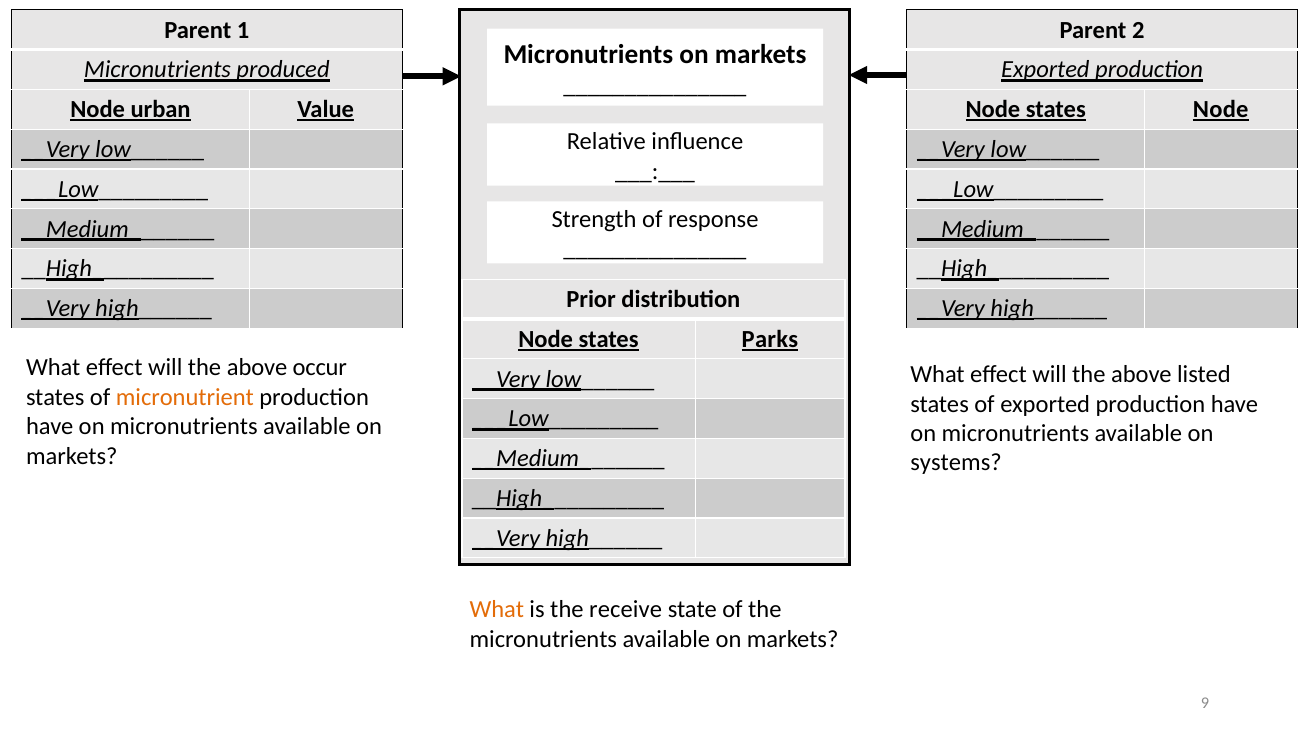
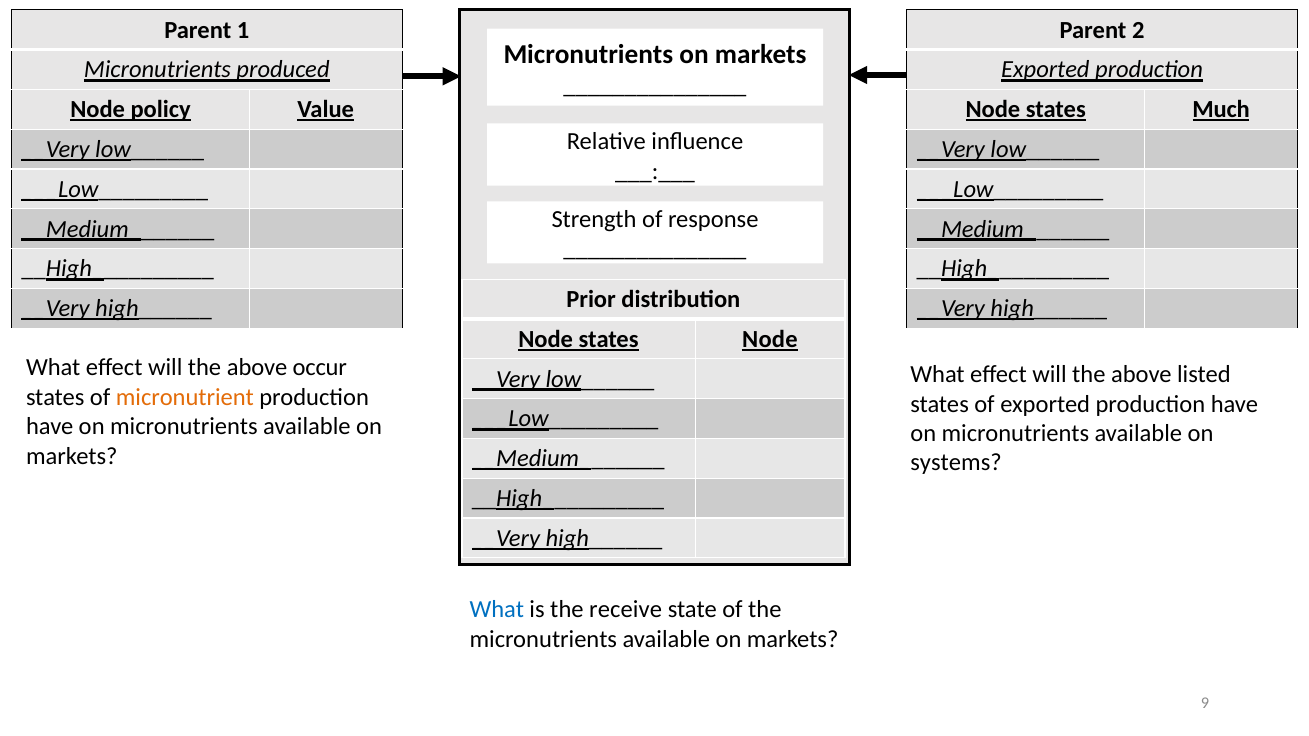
urban: urban -> policy (161, 110)
states Node: Node -> Much (1221, 110)
states Parks: Parks -> Node (770, 339)
What colour: orange -> blue (497, 610)
